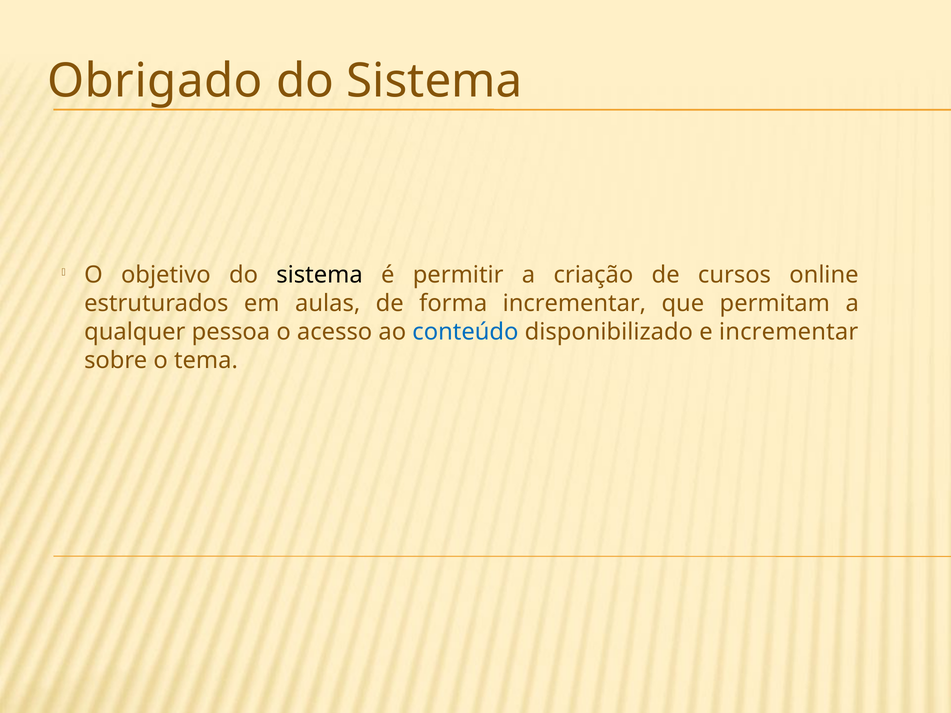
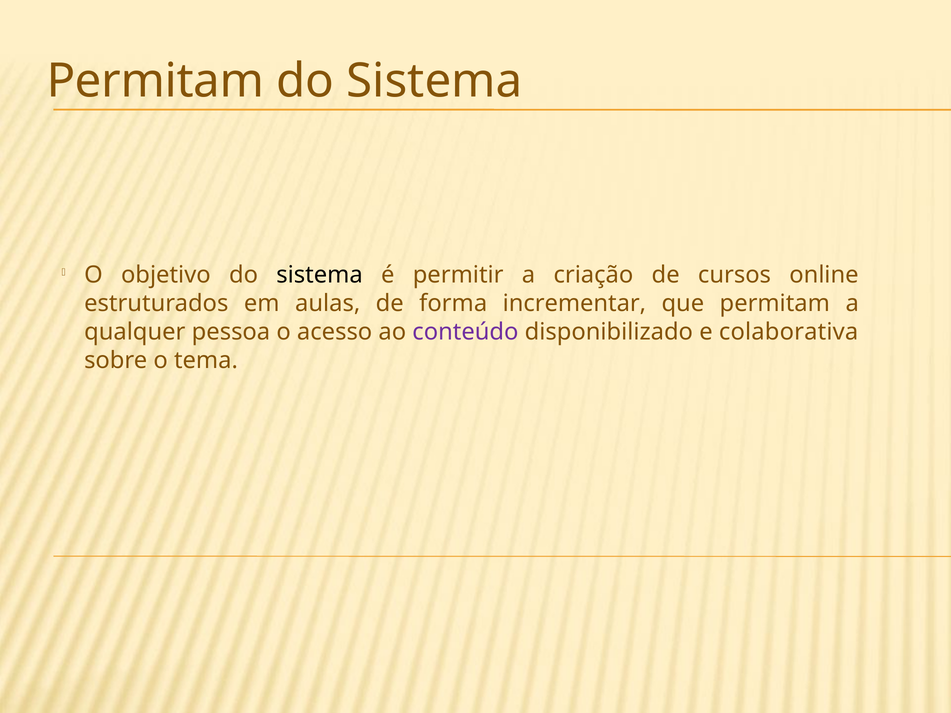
Obrigado: Obrigado -> Permitam (155, 81)
conteúdo colour: blue -> purple (465, 332)
e incrementar: incrementar -> colaborativa (789, 332)
